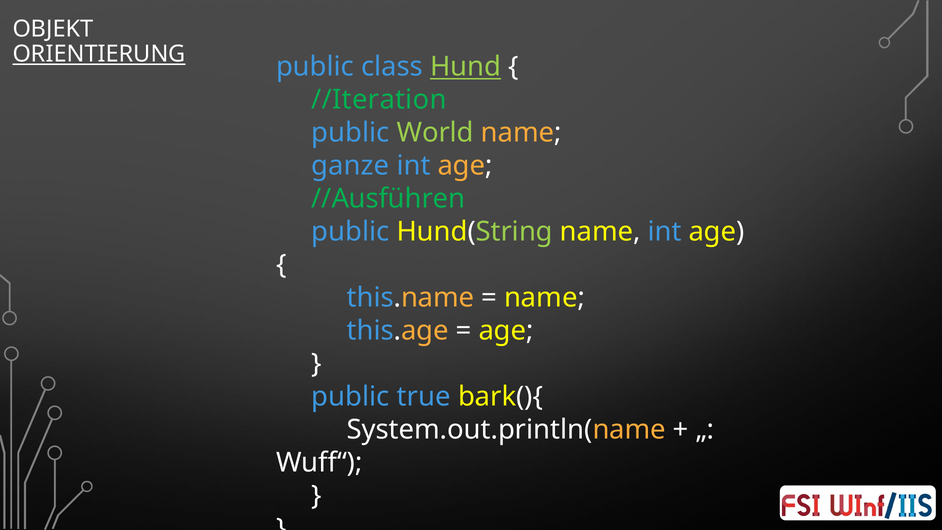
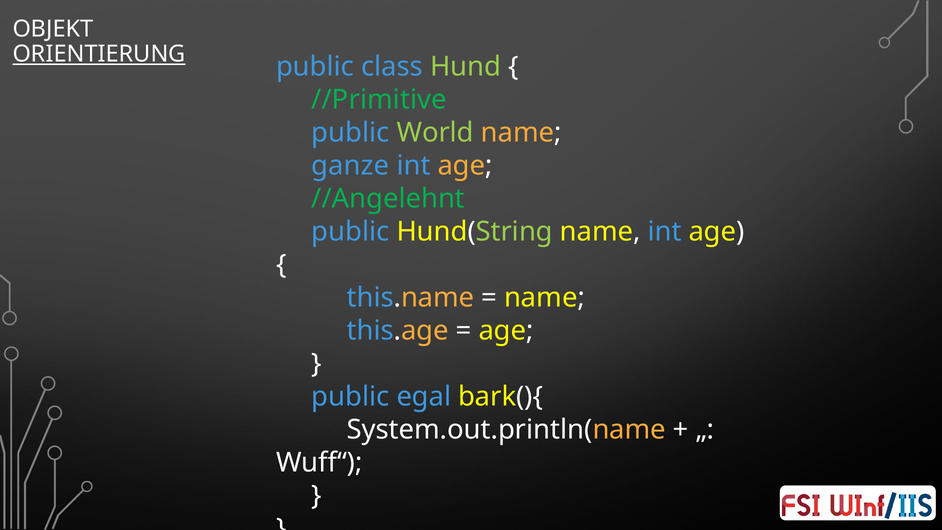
Hund underline: present -> none (466, 67)
//Iteration: //Iteration -> //Primitive (379, 100)
//Ausführen: //Ausführen -> //Angelehnt (388, 199)
true: true -> egal (424, 397)
